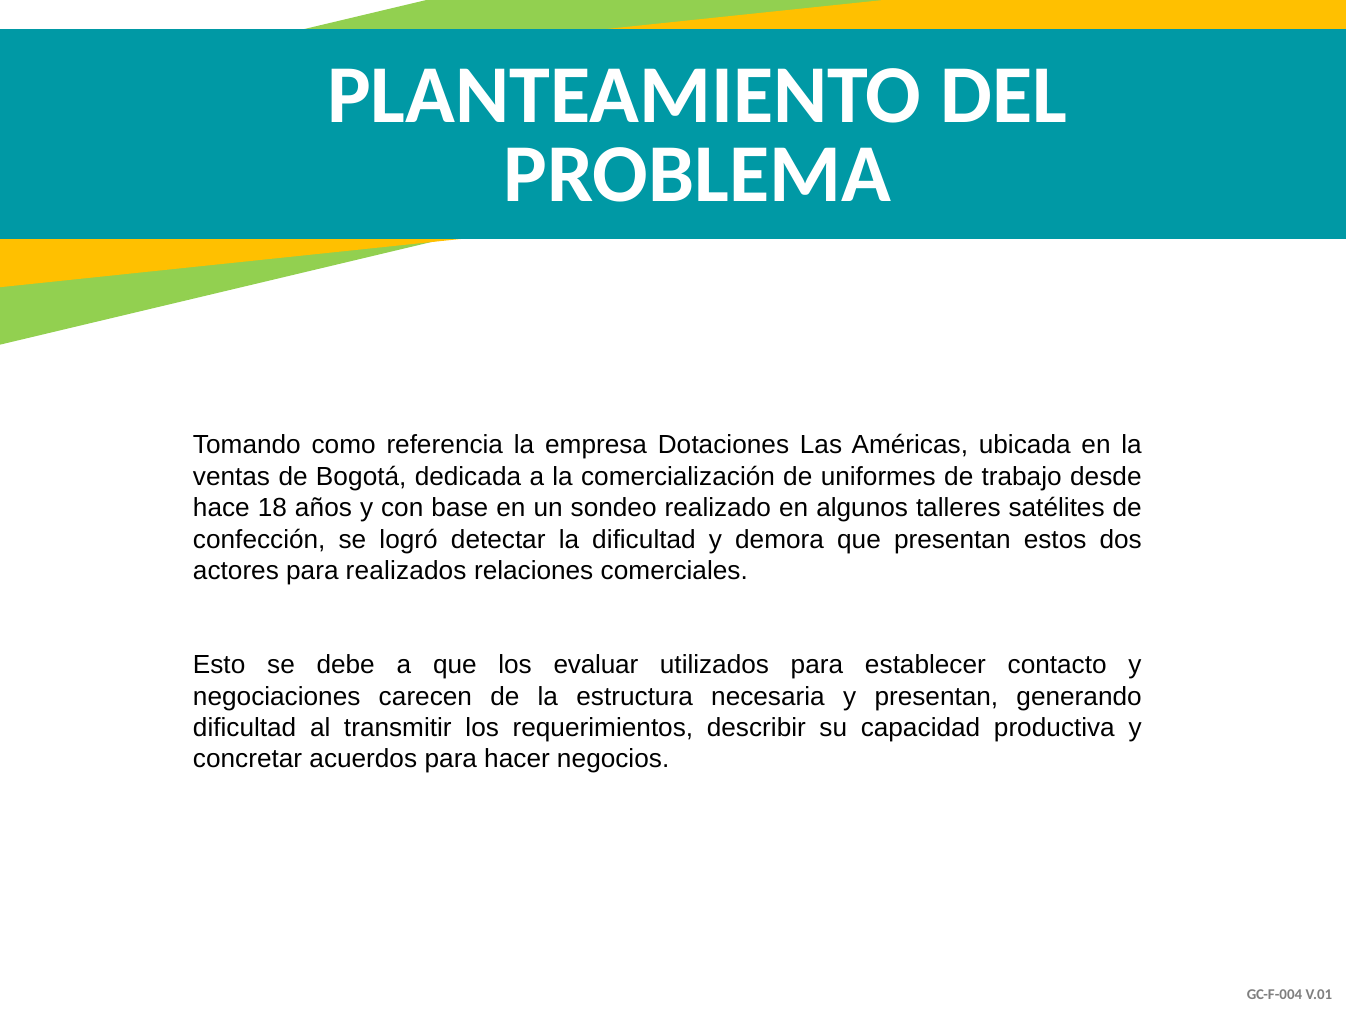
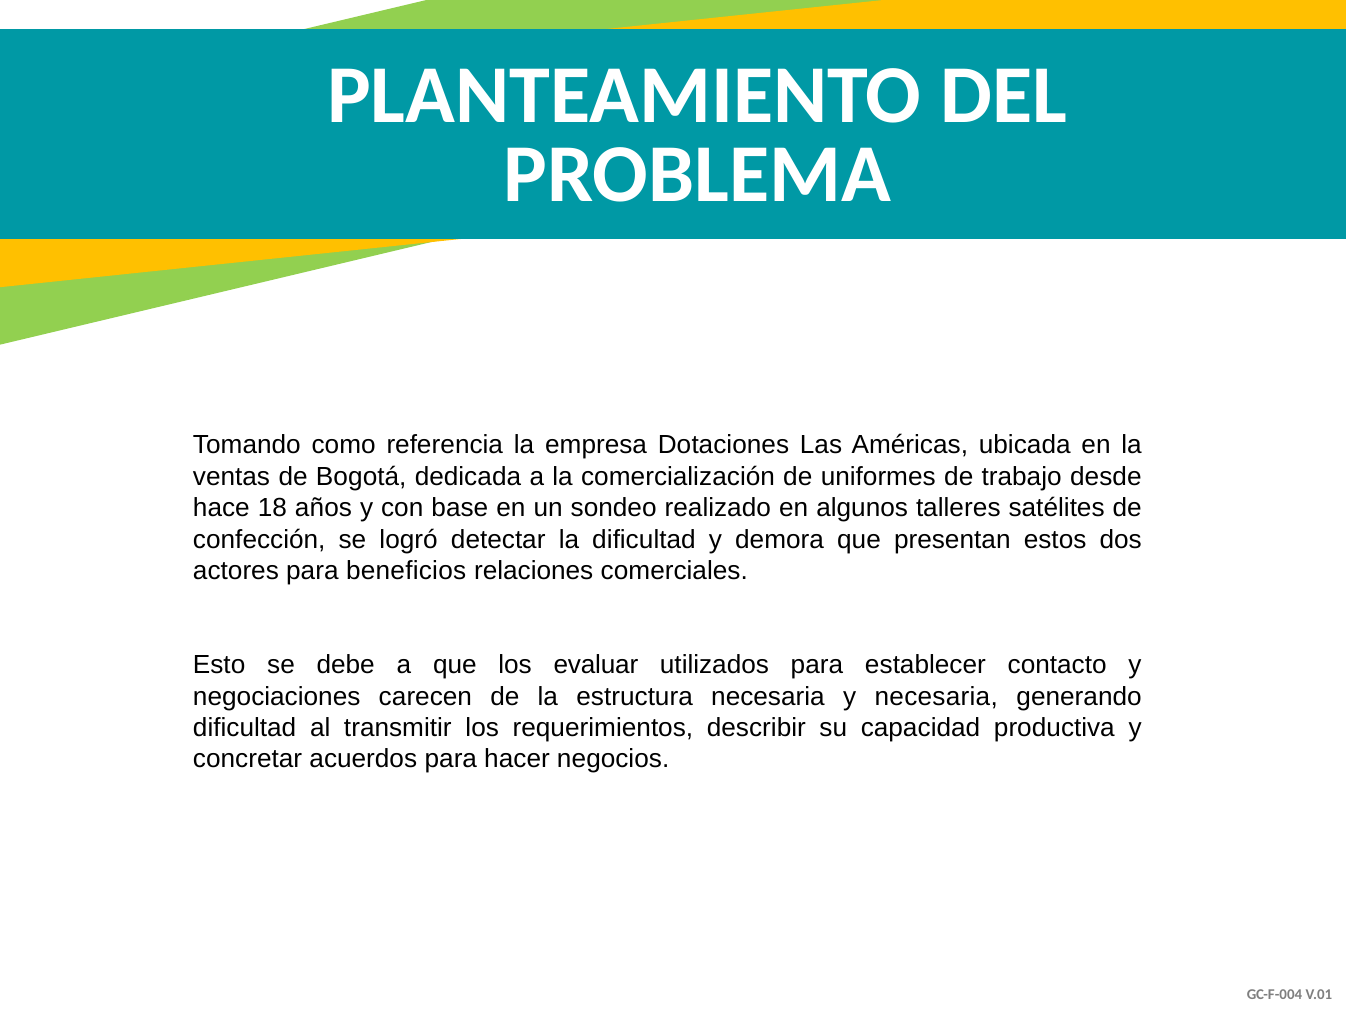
realizados: realizados -> beneficios (406, 571)
y presentan: presentan -> necesaria (936, 697)
